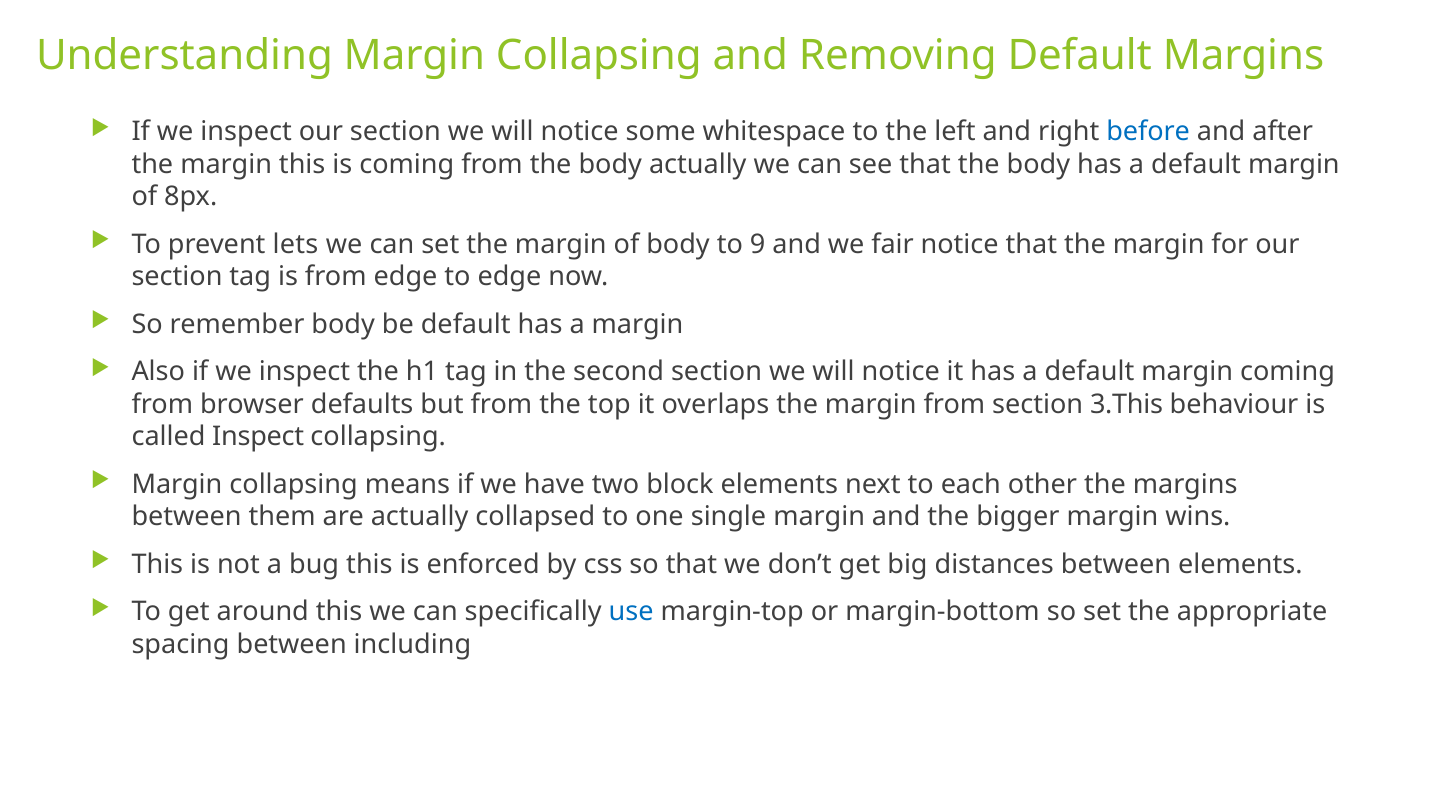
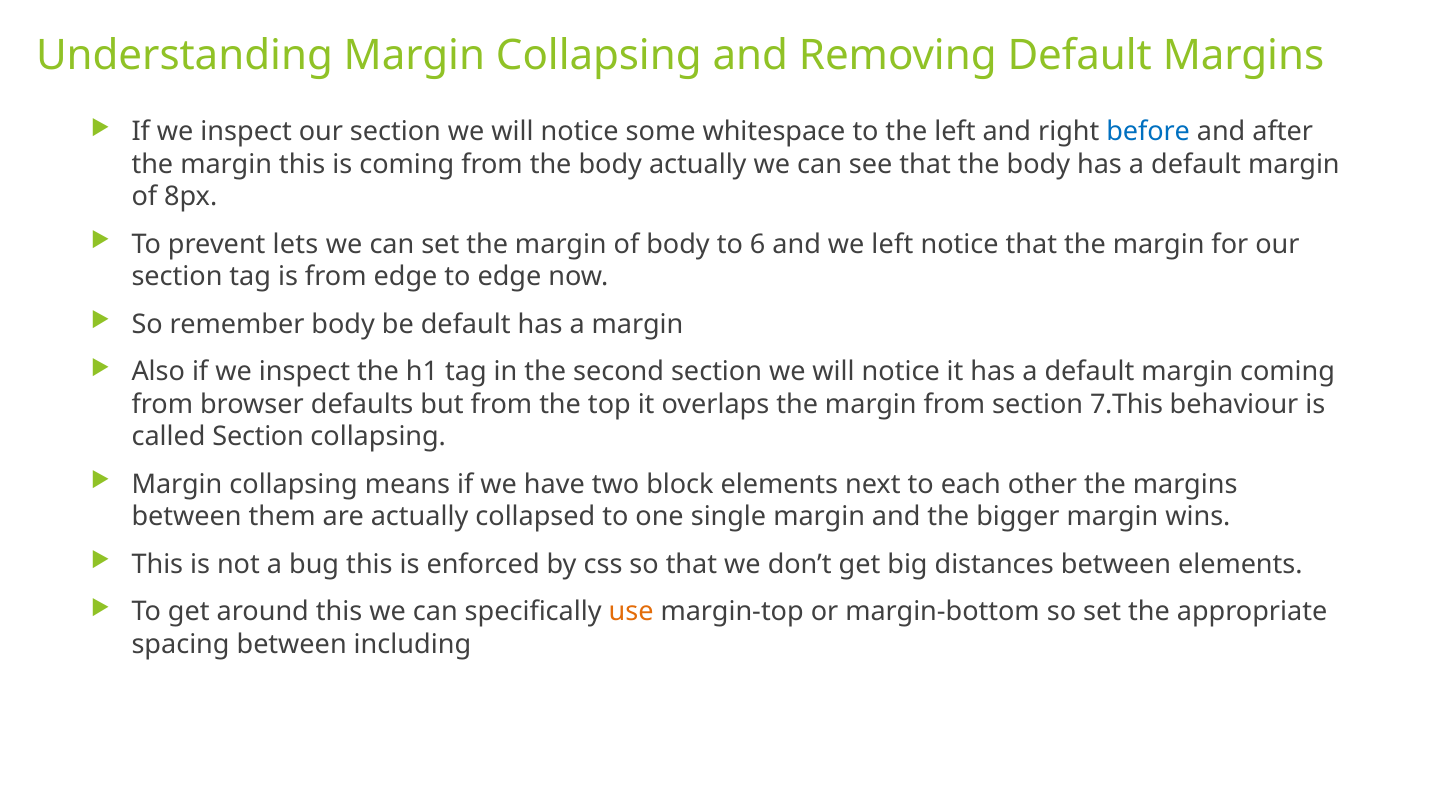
9: 9 -> 6 (758, 244)
we fair: fair -> left (892, 244)
3.This: 3.This -> 7.This (1127, 404)
called Inspect: Inspect -> Section (258, 437)
use colour: blue -> orange (631, 612)
